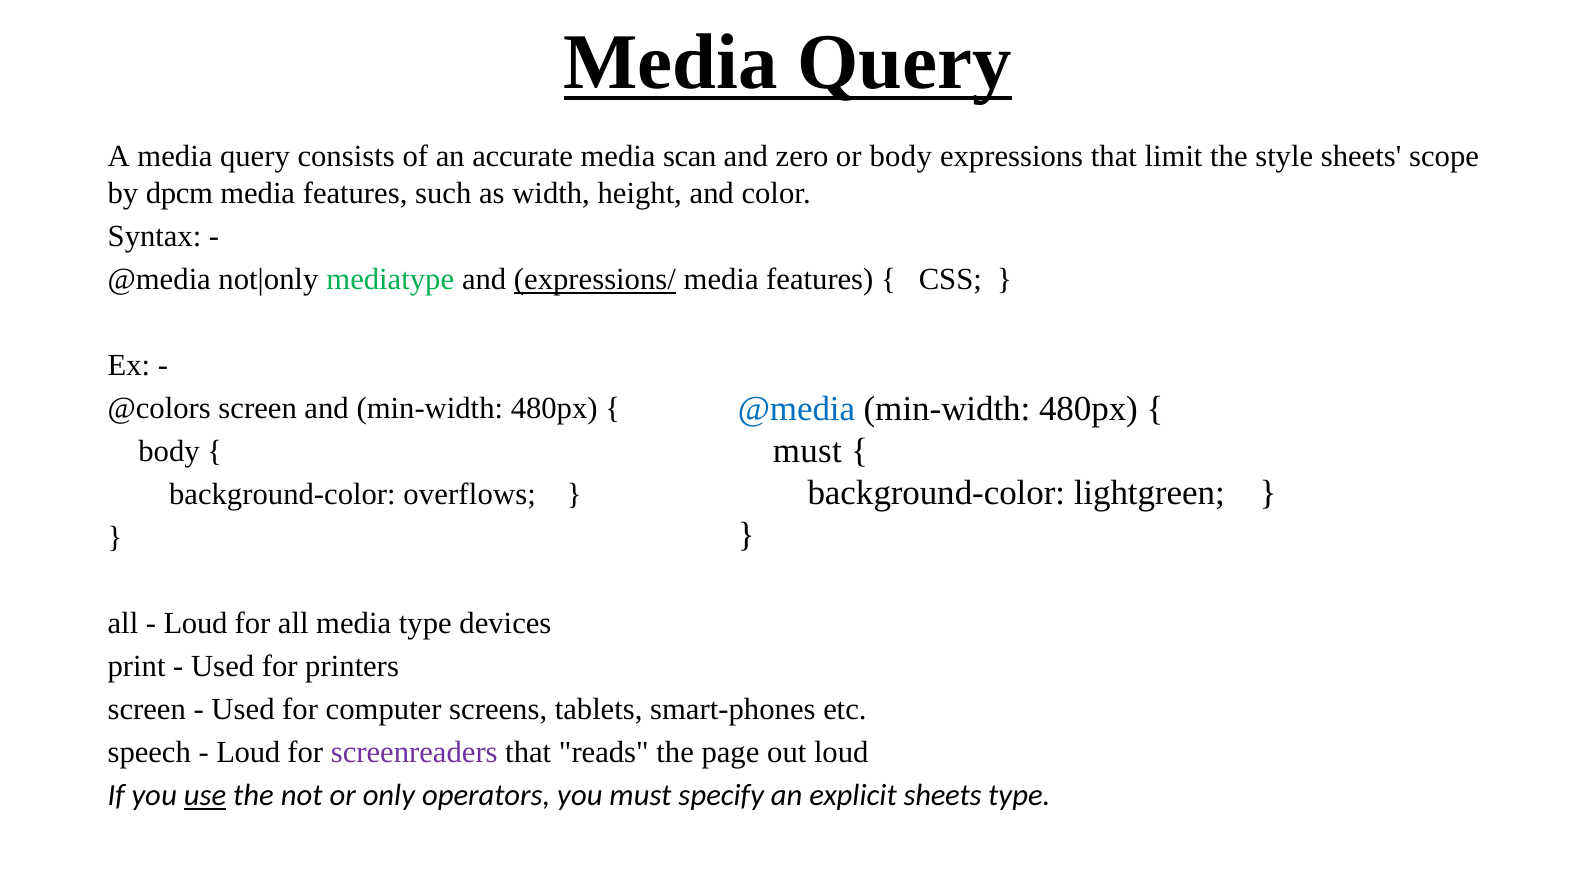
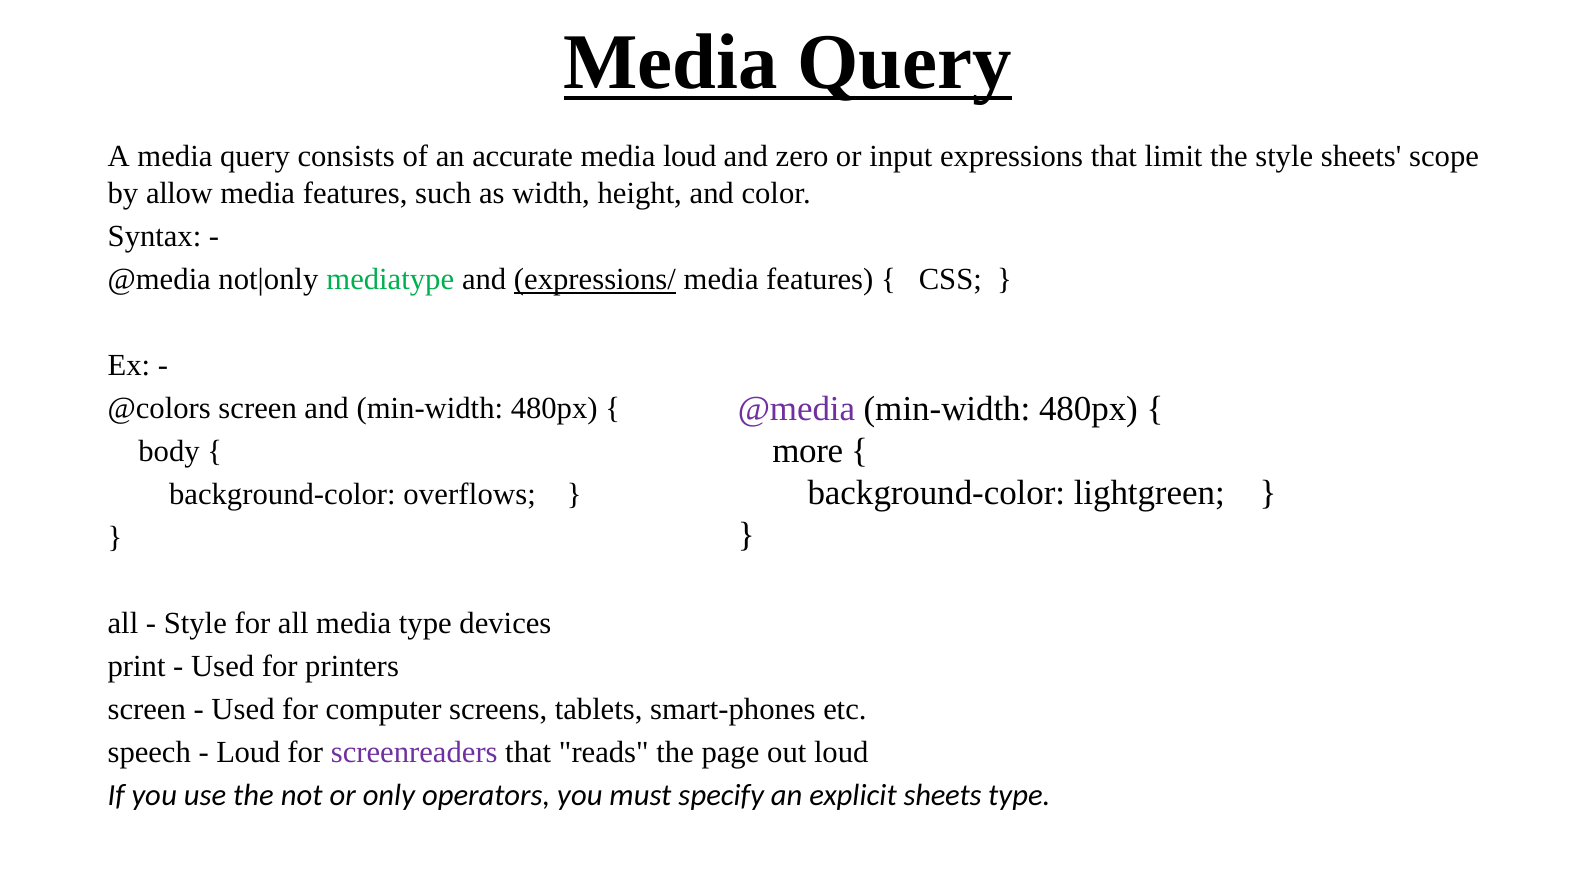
media scan: scan -> loud (690, 157)
or body: body -> input (901, 157)
dpcm: dpcm -> allow (179, 193)
@media colour: blue -> purple (796, 409)
must: must -> more (808, 451)
Loud: Loud -> Style (195, 623)
use underline: present -> none (205, 795)
